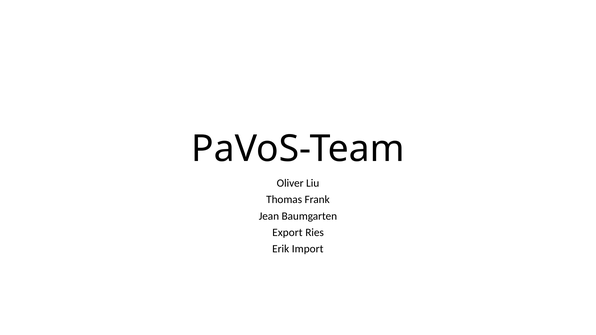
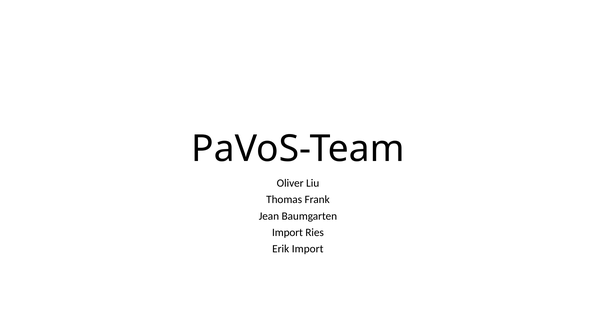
Export: Export -> Import (287, 233)
